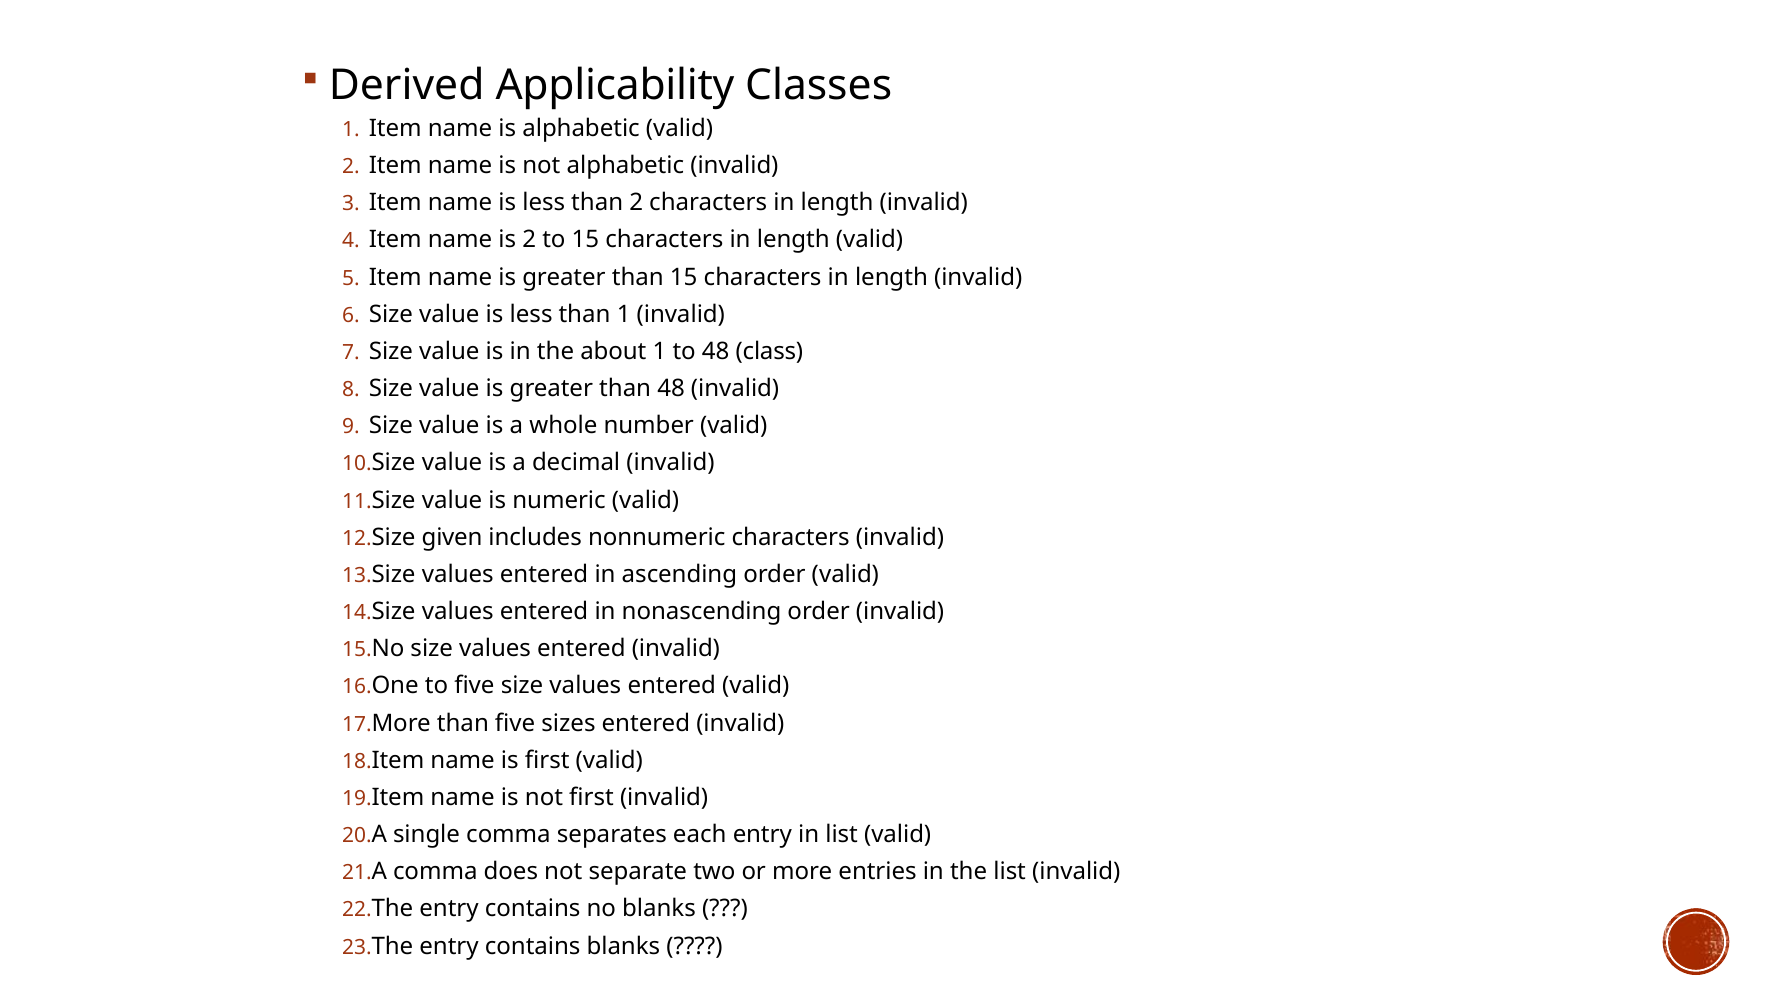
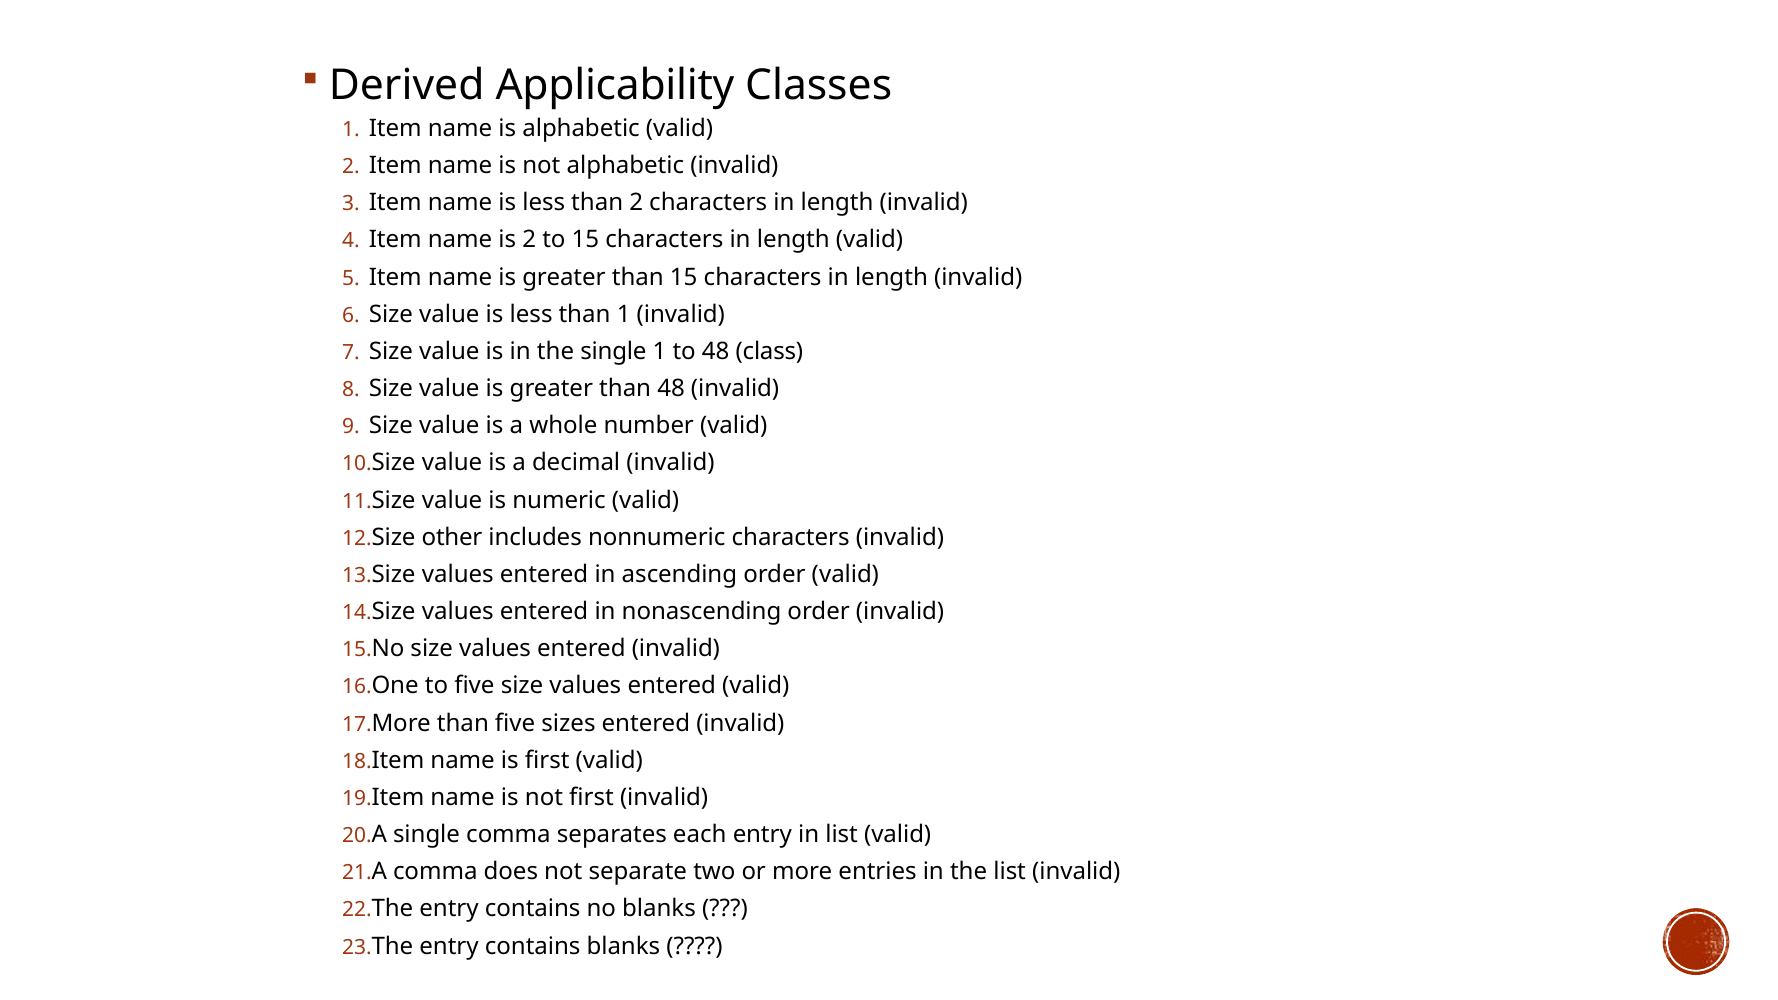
the about: about -> single (613, 352)
given: given -> other (452, 537)
